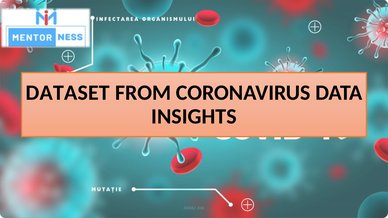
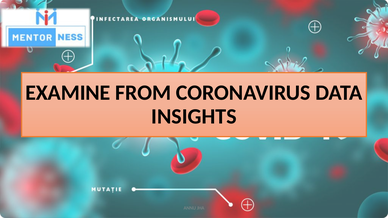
DATASET: DATASET -> EXAMINE (68, 93)
